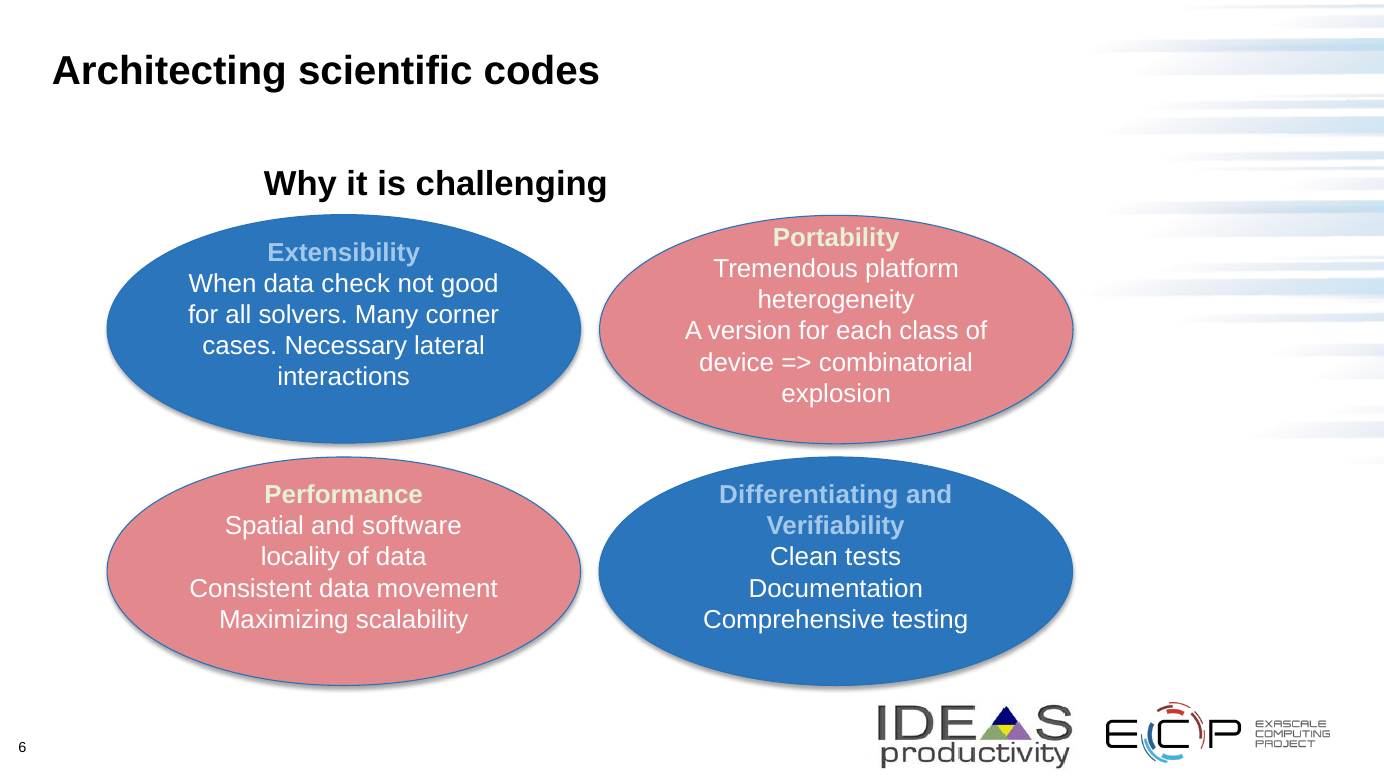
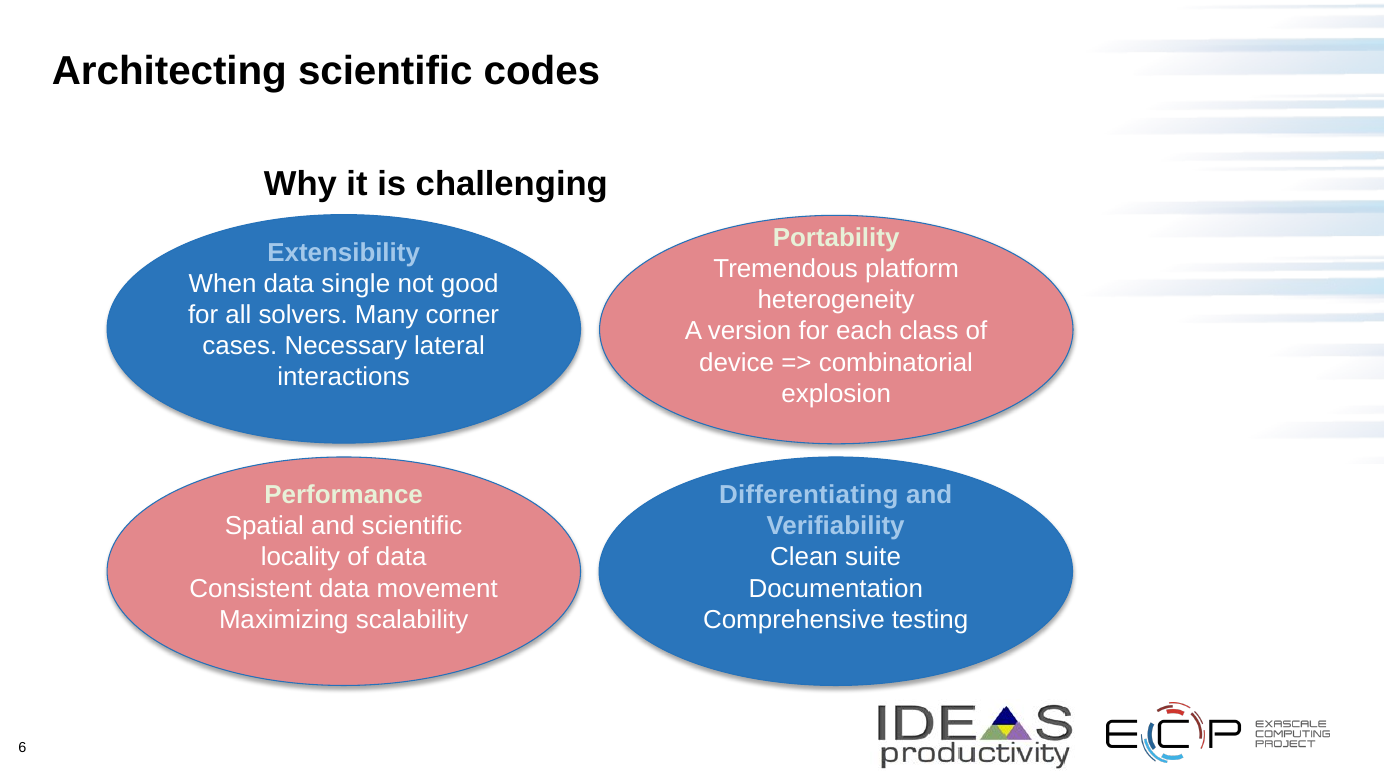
check: check -> single (356, 284)
and software: software -> scientific (412, 526)
tests: tests -> suite (873, 557)
